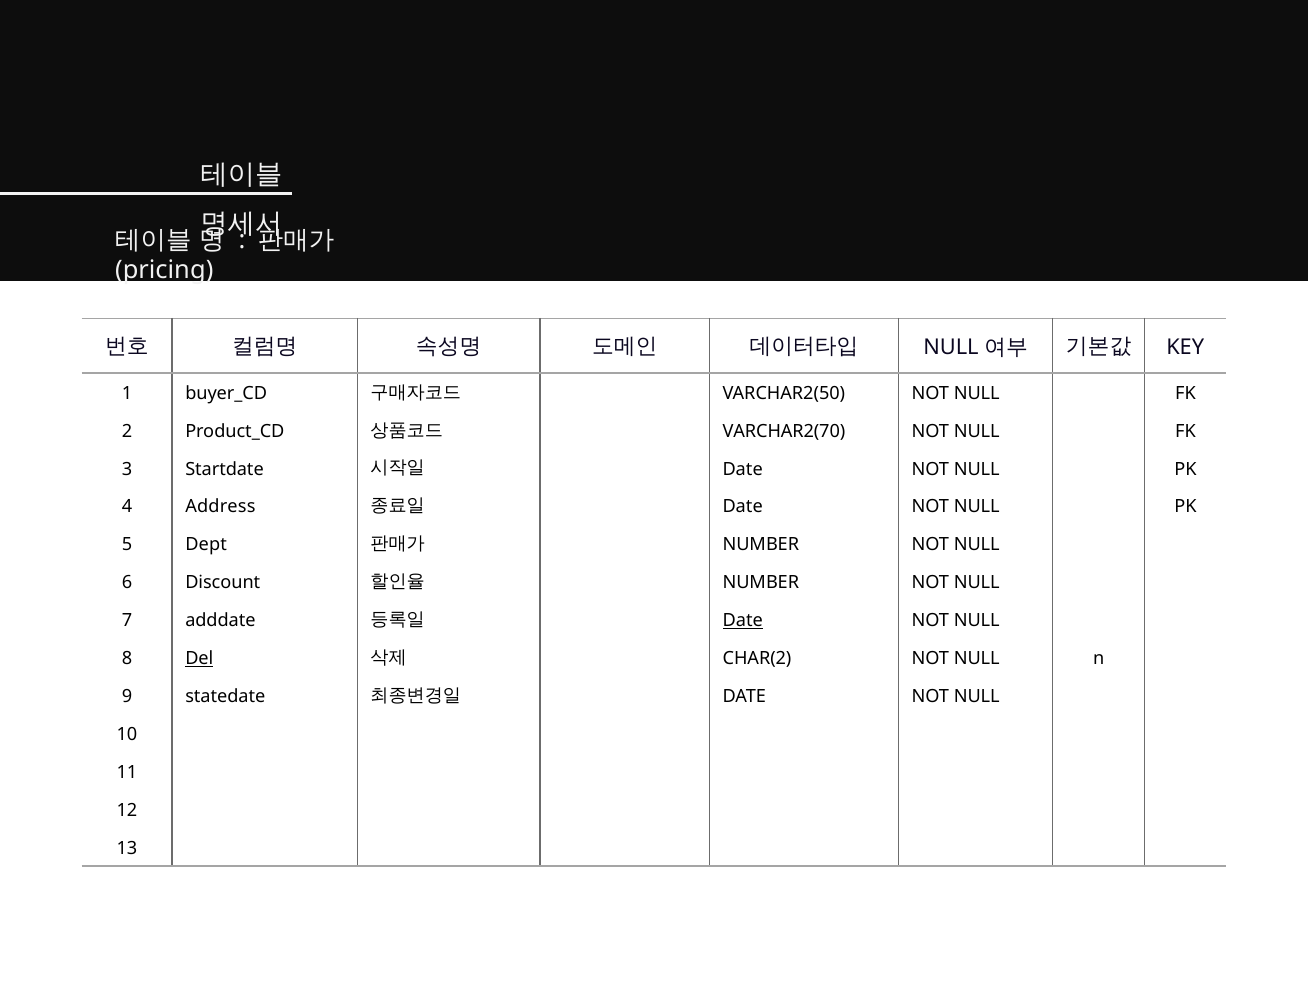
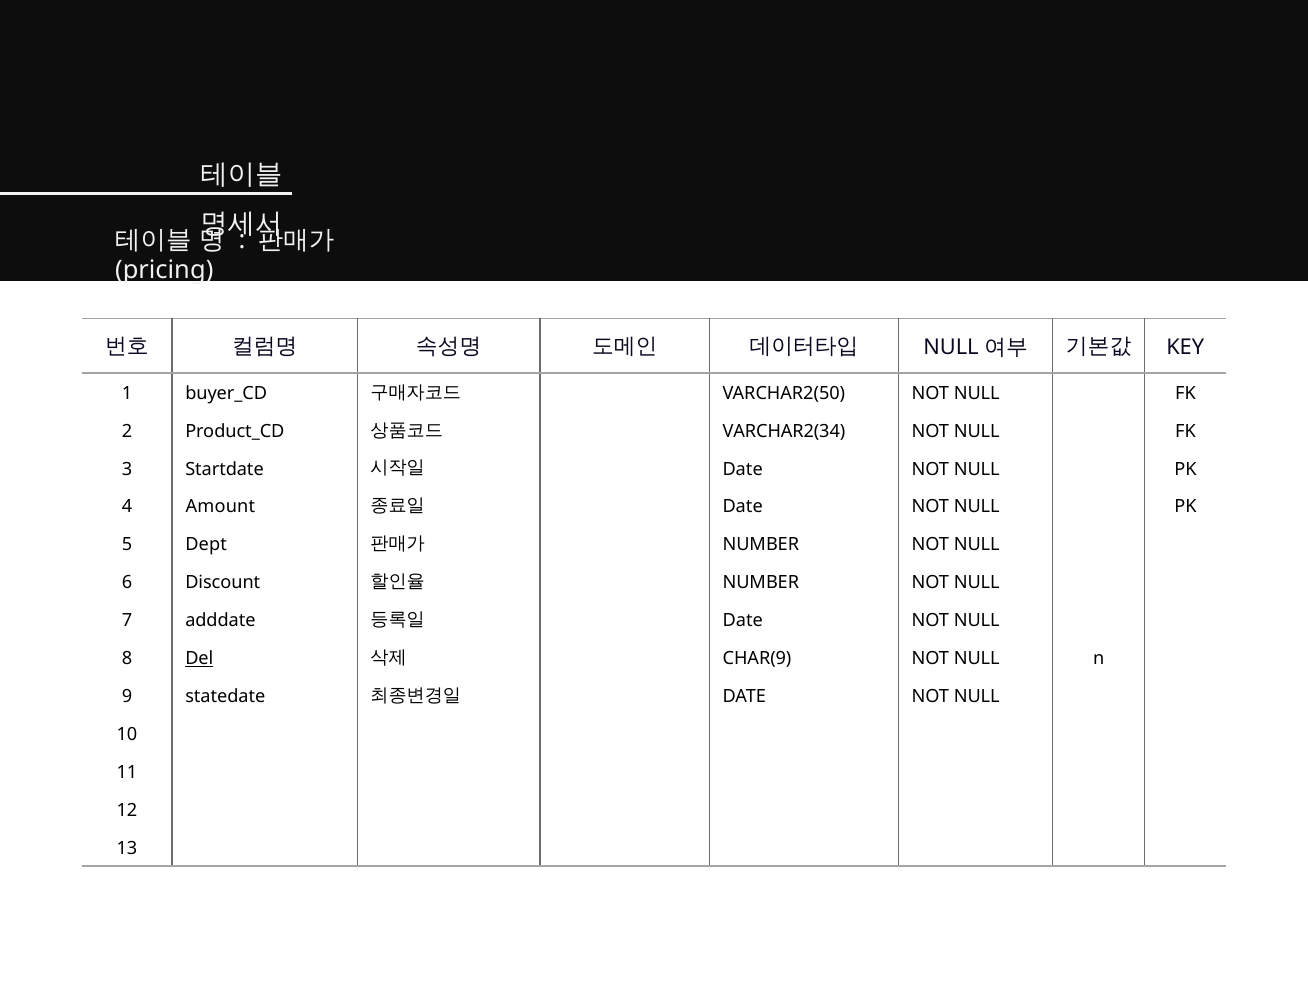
VARCHAR2(70: VARCHAR2(70 -> VARCHAR2(34 (784, 431)
Address: Address -> Amount (220, 507)
Date underline: present -> none (743, 621)
CHAR(2: CHAR(2 -> CHAR(9 (757, 659)
